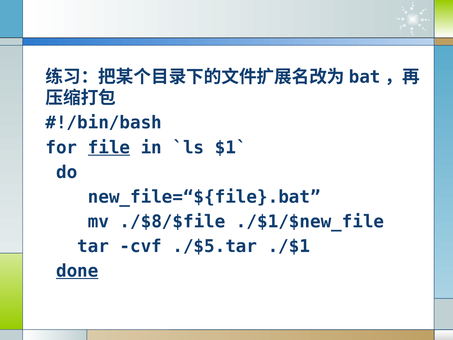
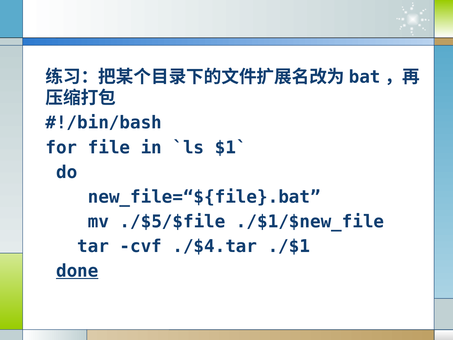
file underline: present -> none (109, 147)
./$8/$file: ./$8/$file -> ./$5/$file (173, 221)
./$5.tar: ./$5.tar -> ./$4.tar (215, 246)
